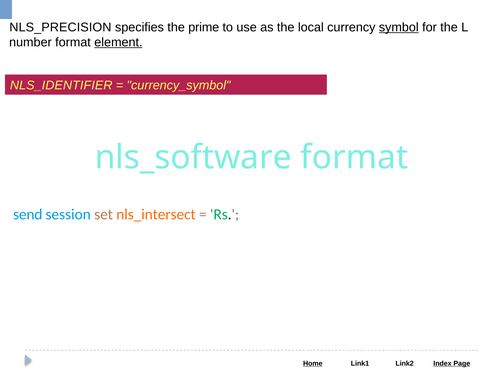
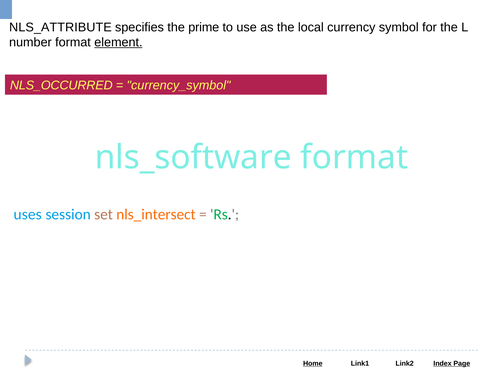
NLS_PRECISION: NLS_PRECISION -> NLS_ATTRIBUTE (60, 27)
symbol underline: present -> none (399, 27)
NLS_IDENTIFIER: NLS_IDENTIFIER -> NLS_OCCURRED (61, 85)
send: send -> uses (28, 214)
